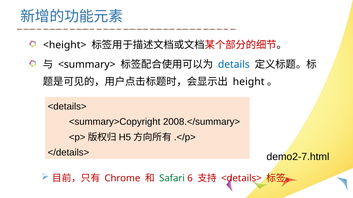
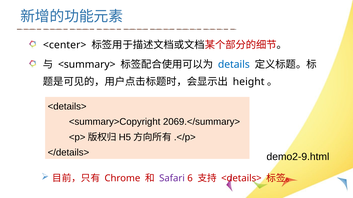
<height>: <height> -> <center> (65, 45)
2008.</summary>: 2008.</summary> -> 2069.</summary> (202, 122)
demo2-7.html: demo2-7.html -> demo2-9.html (298, 157)
Safari colour: green -> purple (172, 179)
